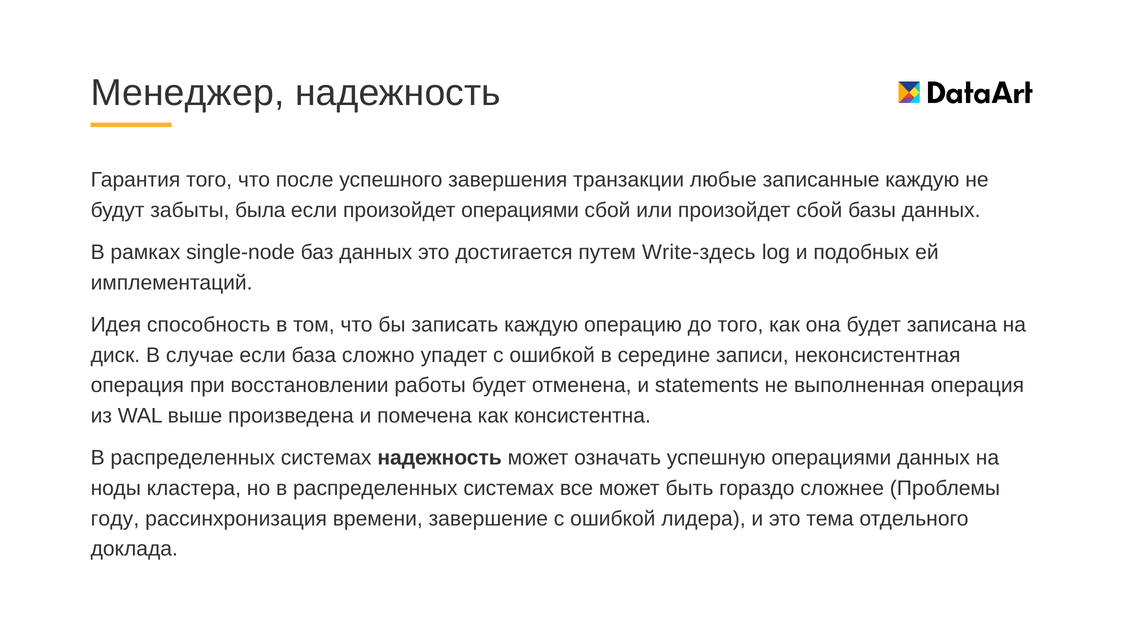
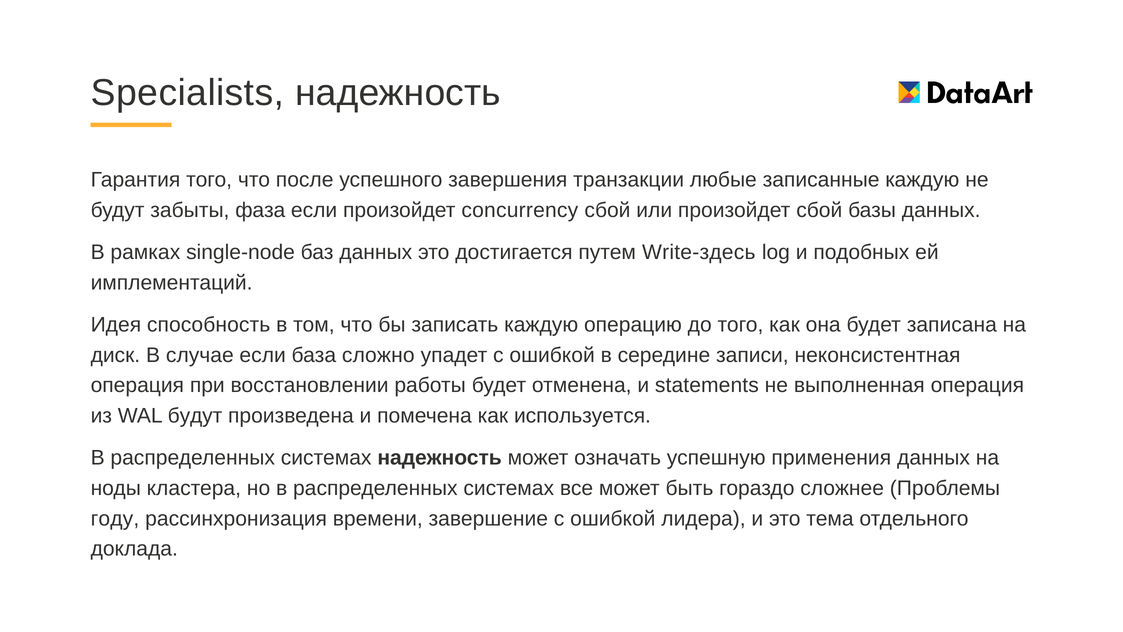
Менеджер: Менеджер -> Specialists (188, 93)
была: была -> фаза (260, 210)
произойдет операциями: операциями -> concurrency (520, 210)
WAL выше: выше -> будут (195, 416)
консистентна: консистентна -> используется (582, 416)
успешную операциями: операциями -> применения (831, 458)
